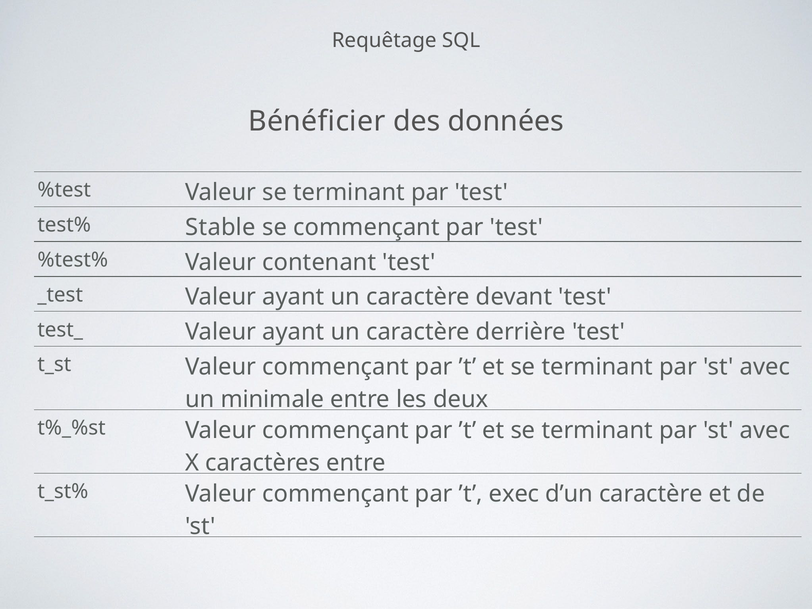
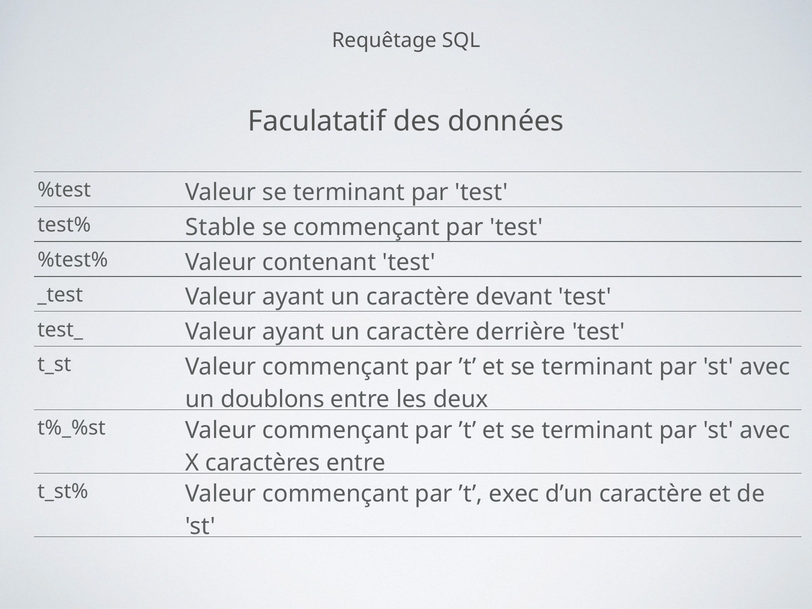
Bénéficier: Bénéficier -> Faculatatif (317, 121)
minimale: minimale -> doublons (273, 399)
